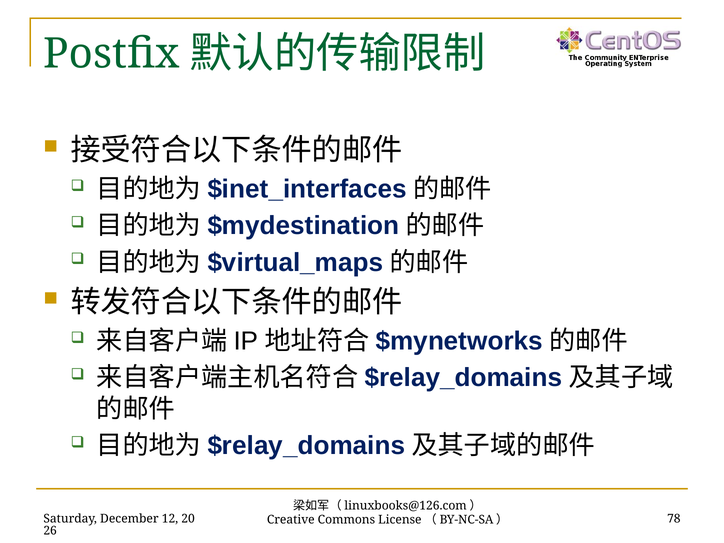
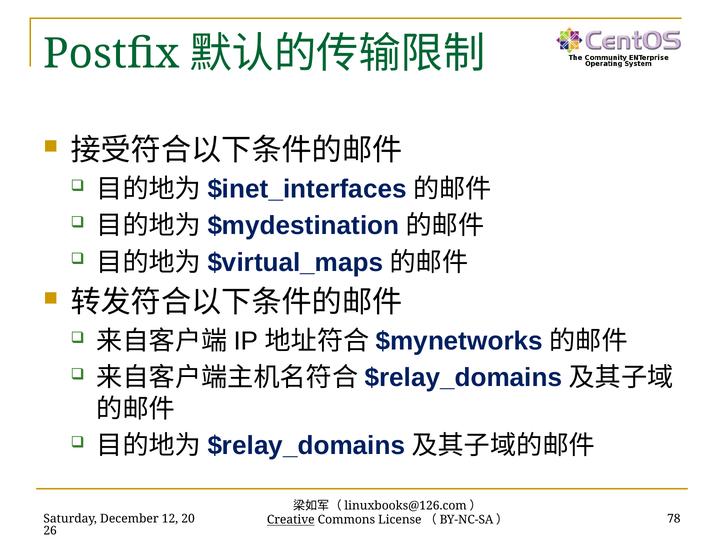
Creative underline: none -> present (291, 520)
